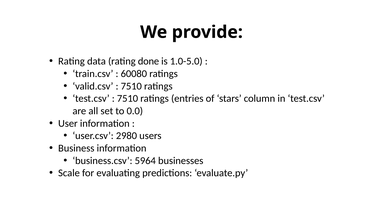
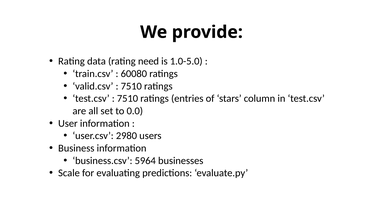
done: done -> need (148, 61)
